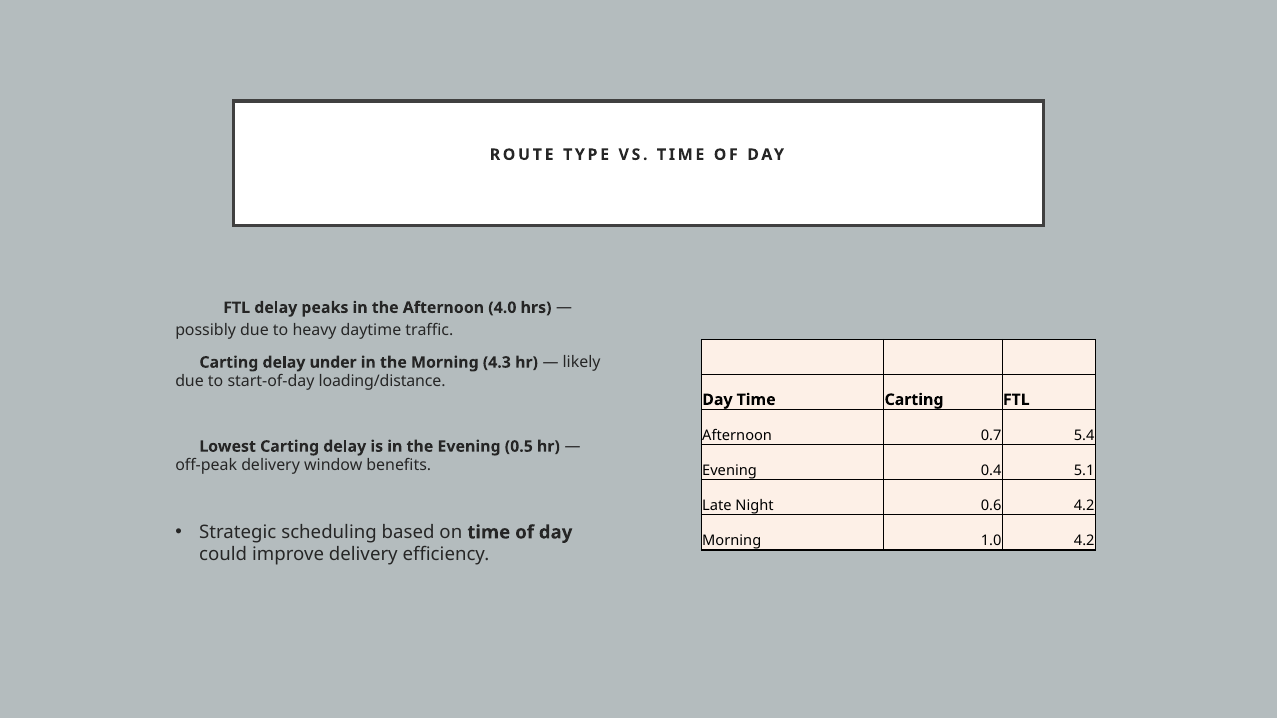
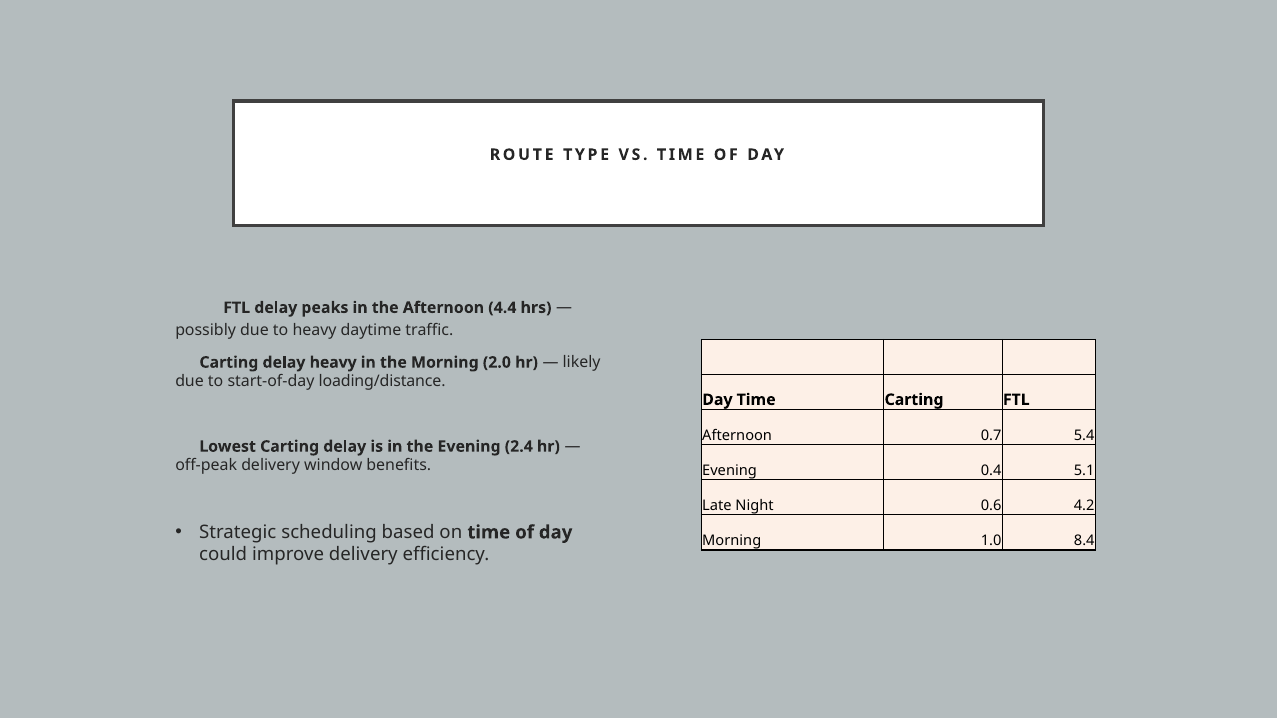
4.0: 4.0 -> 4.4 (502, 308)
delay under: under -> heavy (333, 363)
4.3: 4.3 -> 2.0 (497, 363)
0.5: 0.5 -> 2.4 (519, 447)
1.0 4.2: 4.2 -> 8.4 (1084, 541)
